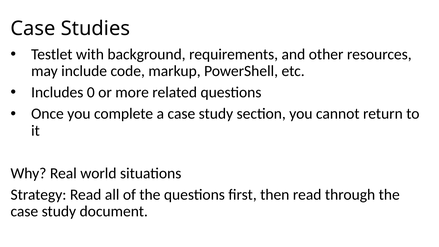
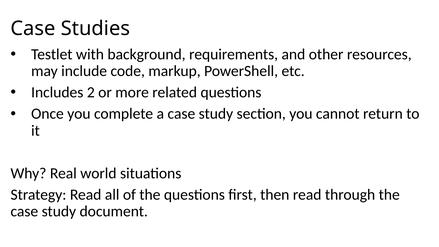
0: 0 -> 2 (91, 92)
